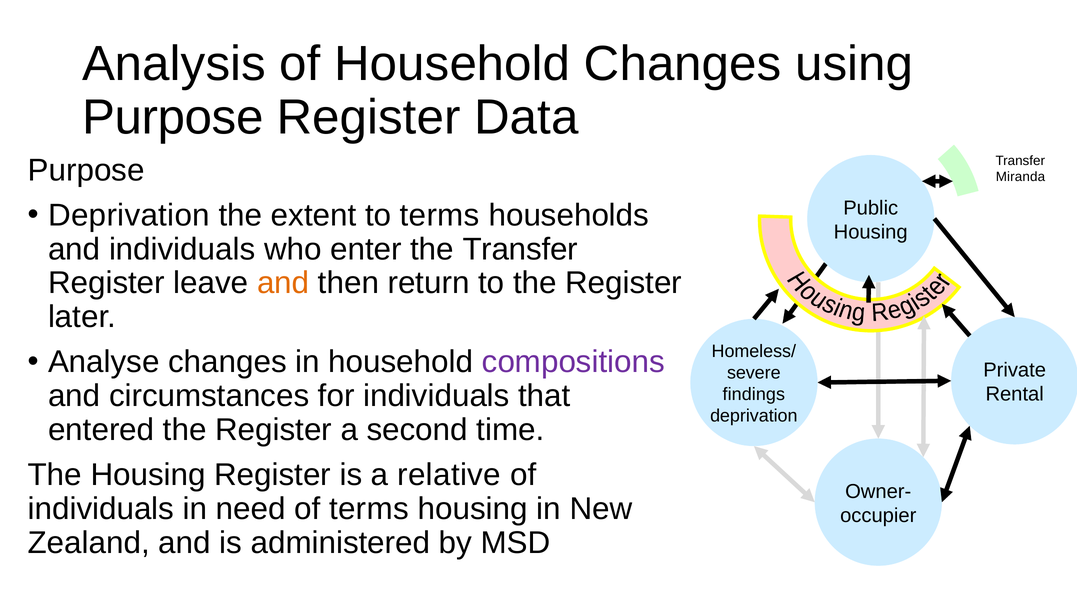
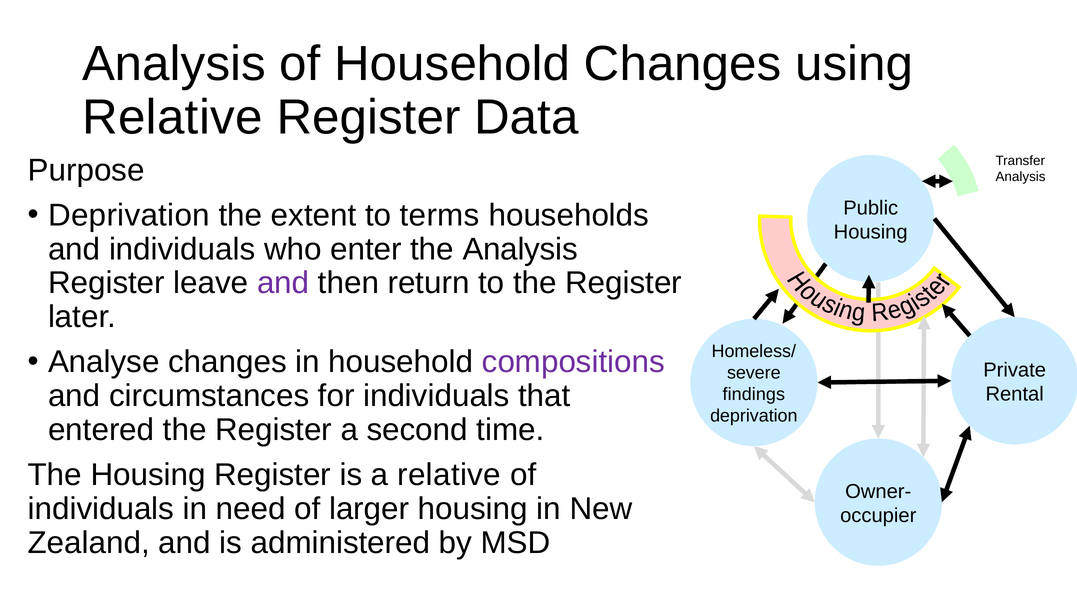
Purpose: Purpose -> Relative (172, 117)
Miranda: Miranda -> Analysis (1021, 177)
the Transfer: Transfer -> Analysis (520, 249)
and colour: orange -> purple (283, 283)
of terms: terms -> larger (369, 509)
